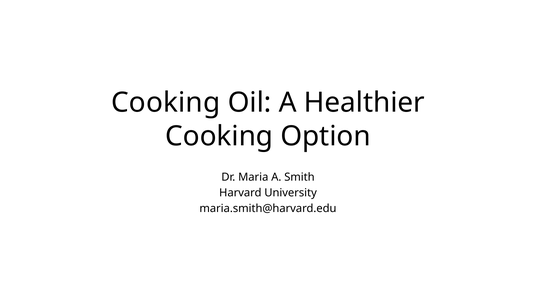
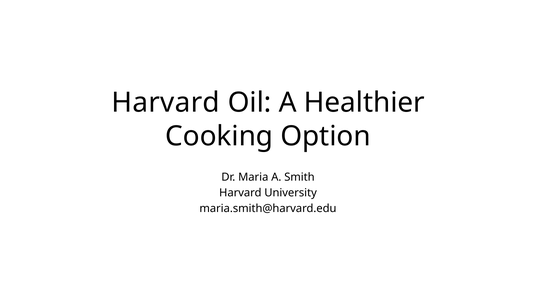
Cooking: Cooking -> Harvard (166, 102)
